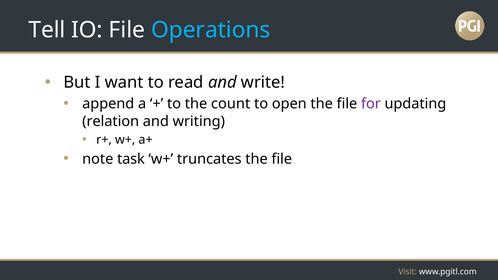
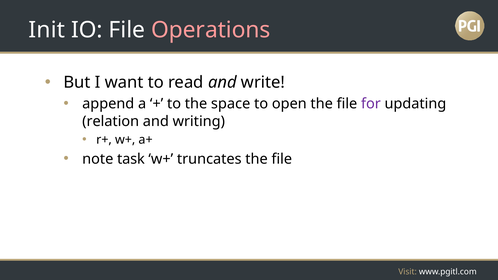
Tell: Tell -> Init (47, 30)
Operations colour: light blue -> pink (211, 30)
count: count -> space (231, 104)
